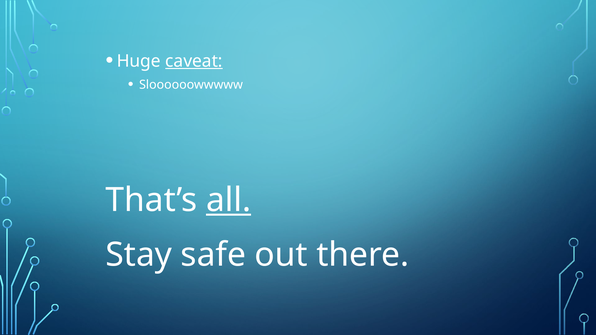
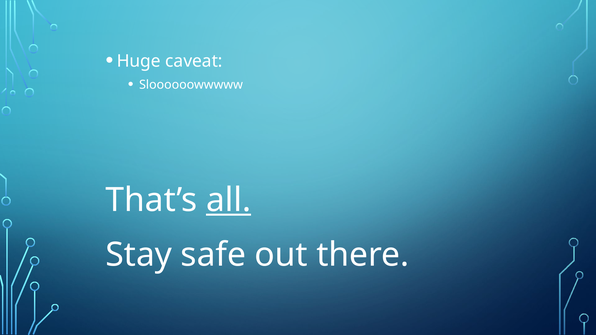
caveat underline: present -> none (194, 61)
